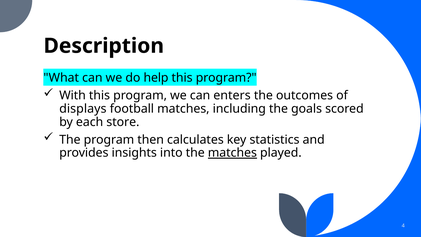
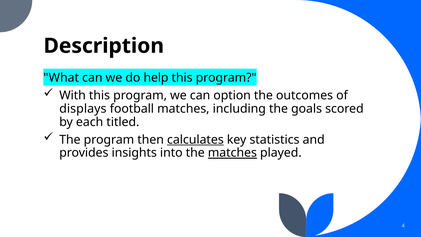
enters: enters -> option (232, 95)
store: store -> titled (123, 122)
calculates underline: none -> present (195, 140)
